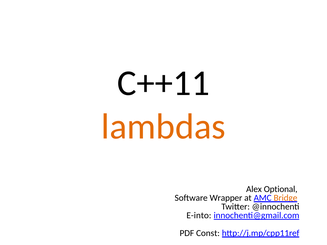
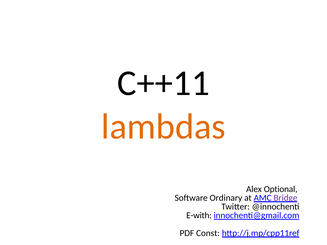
Wrapper: Wrapper -> Ordinary (226, 198)
Bridge colour: orange -> purple (285, 198)
E-into: E-into -> E-with (199, 216)
